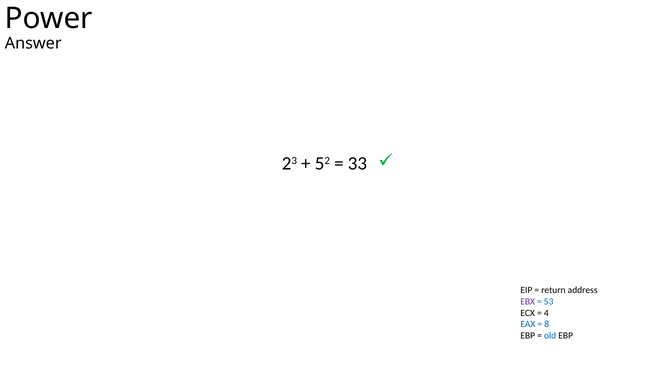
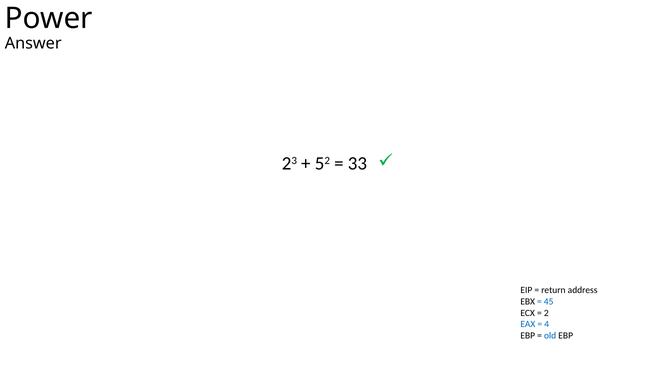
EBX colour: purple -> black (528, 302)
53: 53 -> 45 (549, 302)
4: 4 -> 2 (546, 313)
8: 8 -> 4 (547, 324)
